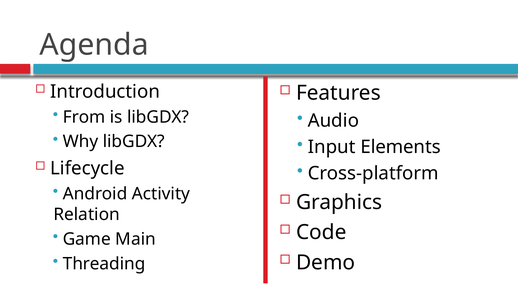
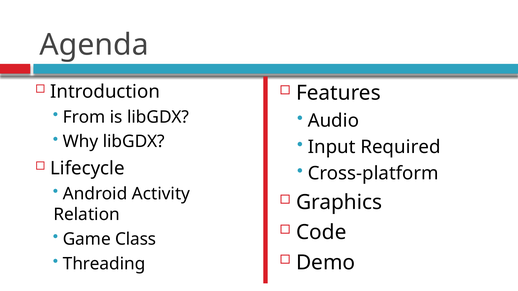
Elements: Elements -> Required (400, 147)
Main: Main -> Class (136, 239)
